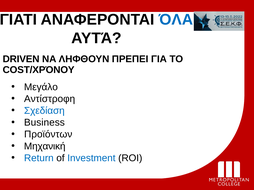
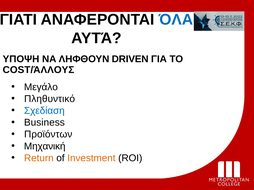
DRIVEN: DRIVEN -> ΥΠΟΨΗ (21, 59)
ΠΡΕΠΕΙ: ΠΡΕΠΕΙ -> DRIVEN (130, 59)
COST/ΧΡΌΝΟΥ: COST/ΧΡΌΝΟΥ -> COST/ΆΛΛΟΥΣ (38, 70)
Αντίστροφη: Αντίστροφη -> Πληθυντικό (50, 99)
Return colour: blue -> orange (39, 158)
Investment colour: blue -> orange (91, 158)
